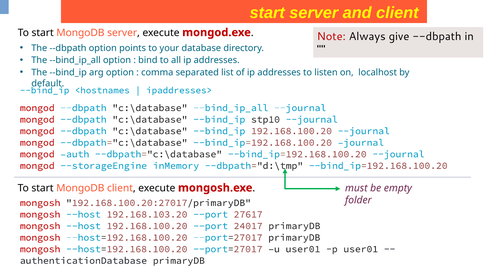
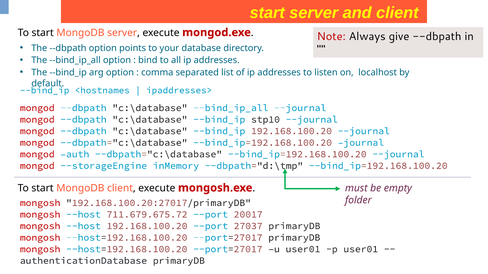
192.168.103.20: 192.168.103.20 -> 711.679.675.72 (147, 215)
27617: 27617 -> 20017 (248, 215)
24017: 24017 -> 27037 (248, 226)
